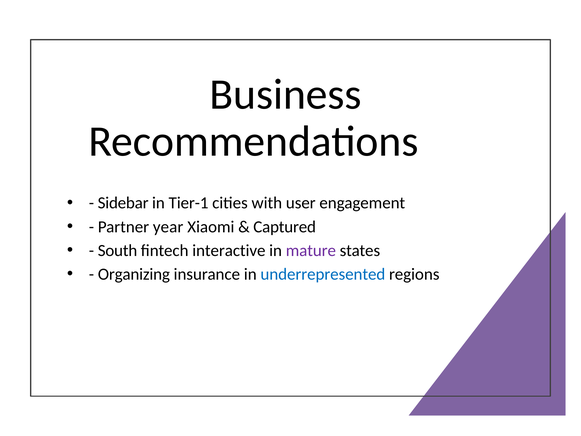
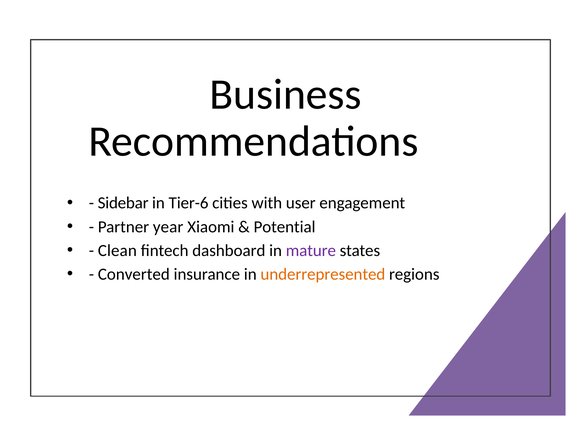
Tier-1: Tier-1 -> Tier-6 (189, 203)
Captured: Captured -> Potential (285, 227)
South: South -> Clean (117, 250)
interactive: interactive -> dashboard (229, 250)
Organizing: Organizing -> Converted (134, 274)
underrepresented colour: blue -> orange (323, 274)
